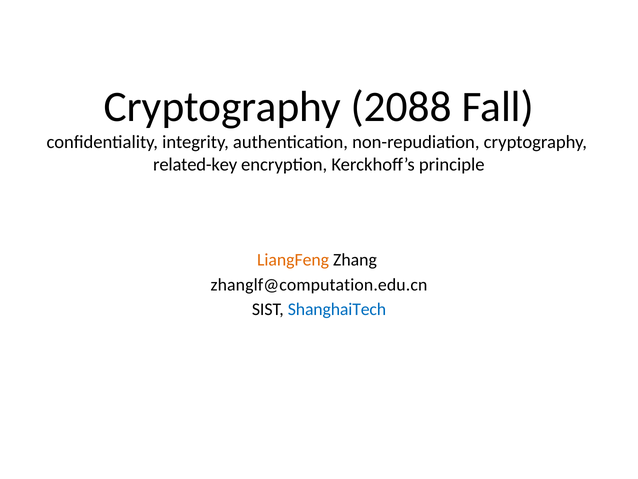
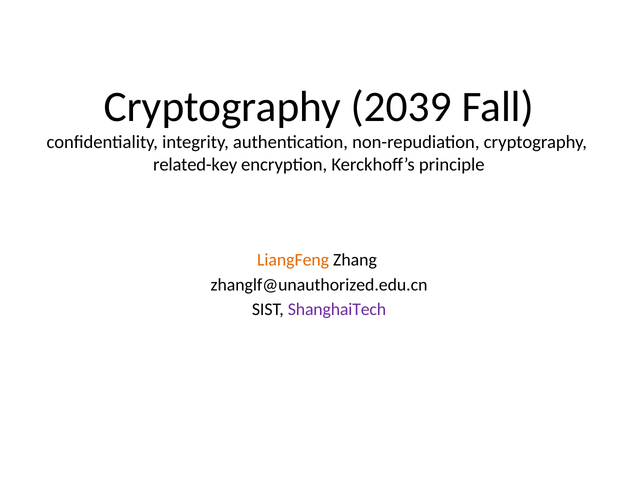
2088: 2088 -> 2039 (401, 107)
zhanglf@computation.edu.cn: zhanglf@computation.edu.cn -> zhanglf@unauthorized.edu.cn (319, 284)
ShanghaiTech colour: blue -> purple (337, 309)
